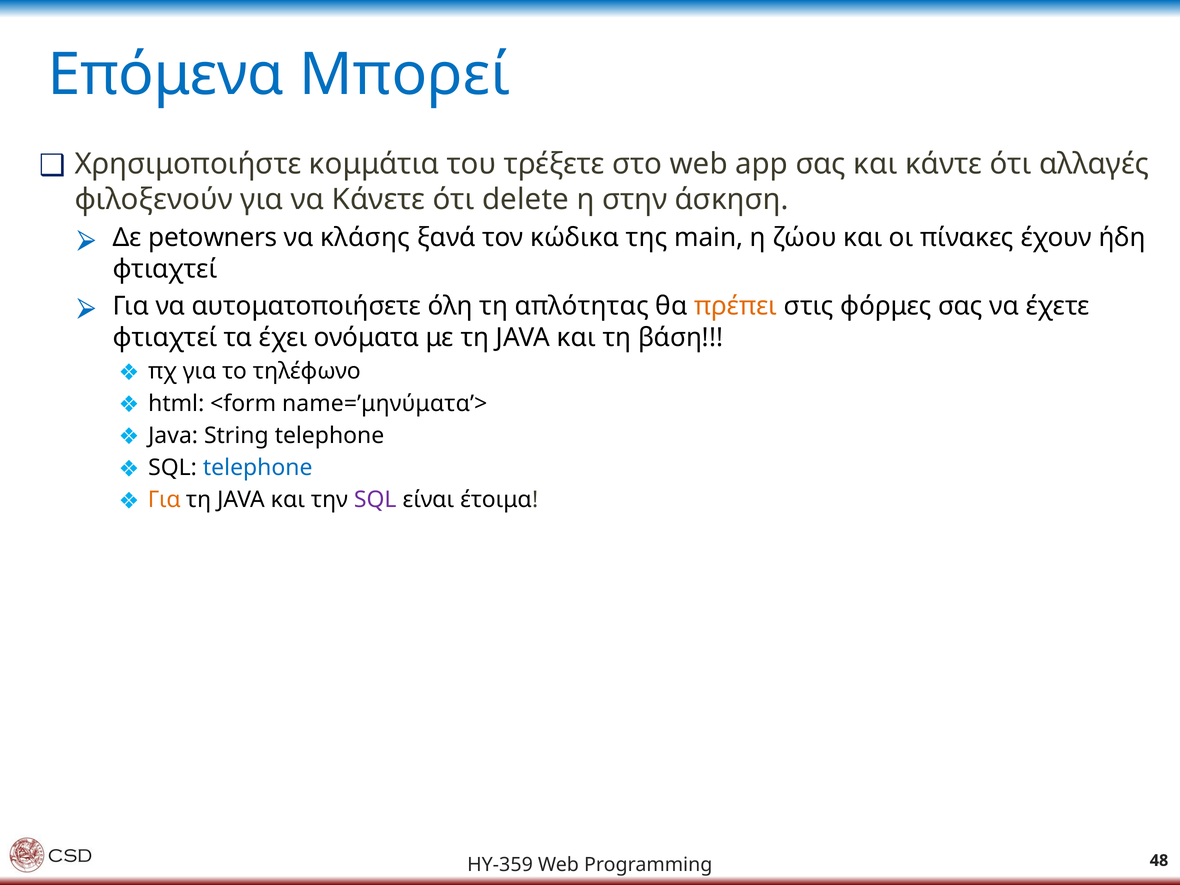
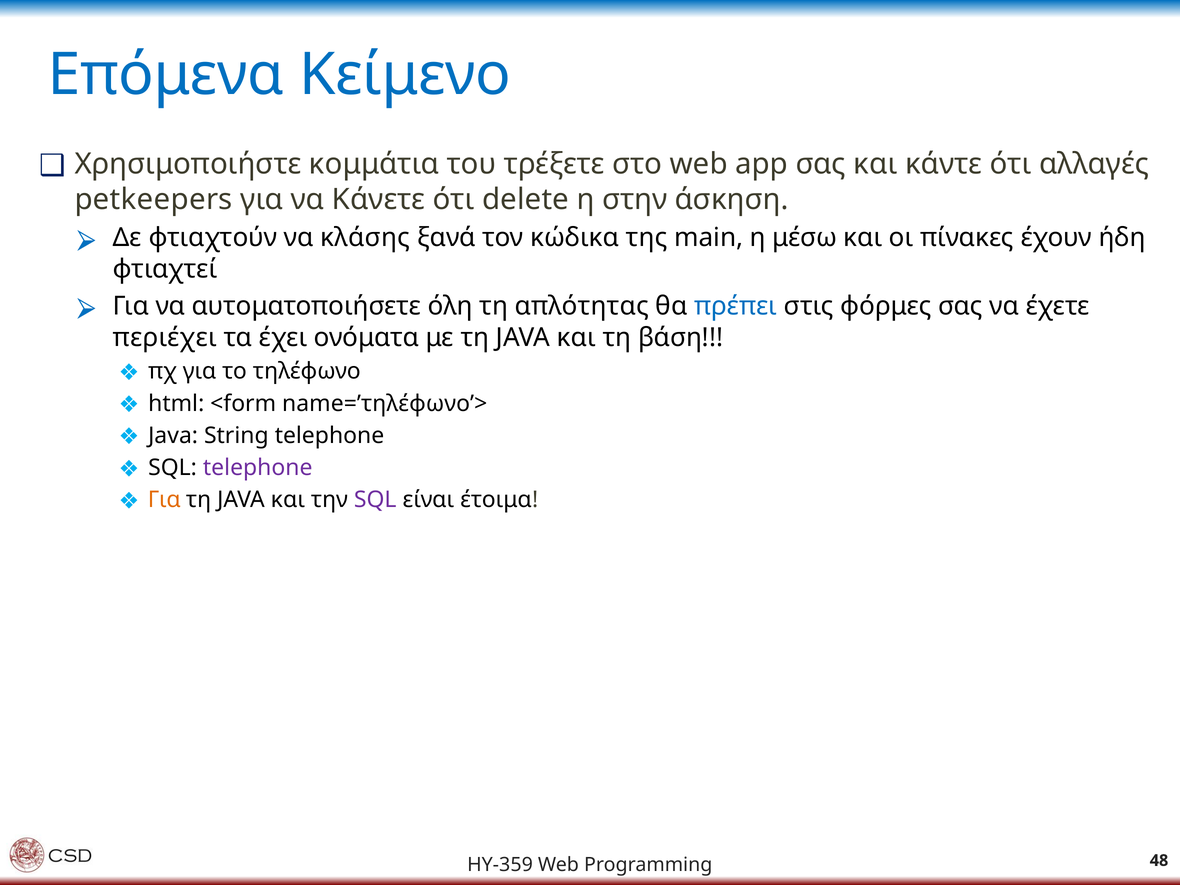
Μπορεί: Μπορεί -> Κείμενο (405, 75)
φιλοξενούν: φιλοξενούν -> petkeepers (154, 199)
petowners: petowners -> φτιαχτούν (213, 238)
ζώου: ζώου -> μέσω (805, 238)
πρέπει colour: orange -> blue (736, 306)
φτιαχτεί: φτιαχτεί -> περιέχει (165, 337)
name=’μηνύματα’>: name=’μηνύματα’> -> name=’τηλέφωνο’> (385, 403)
telephone colour: blue -> purple (258, 468)
